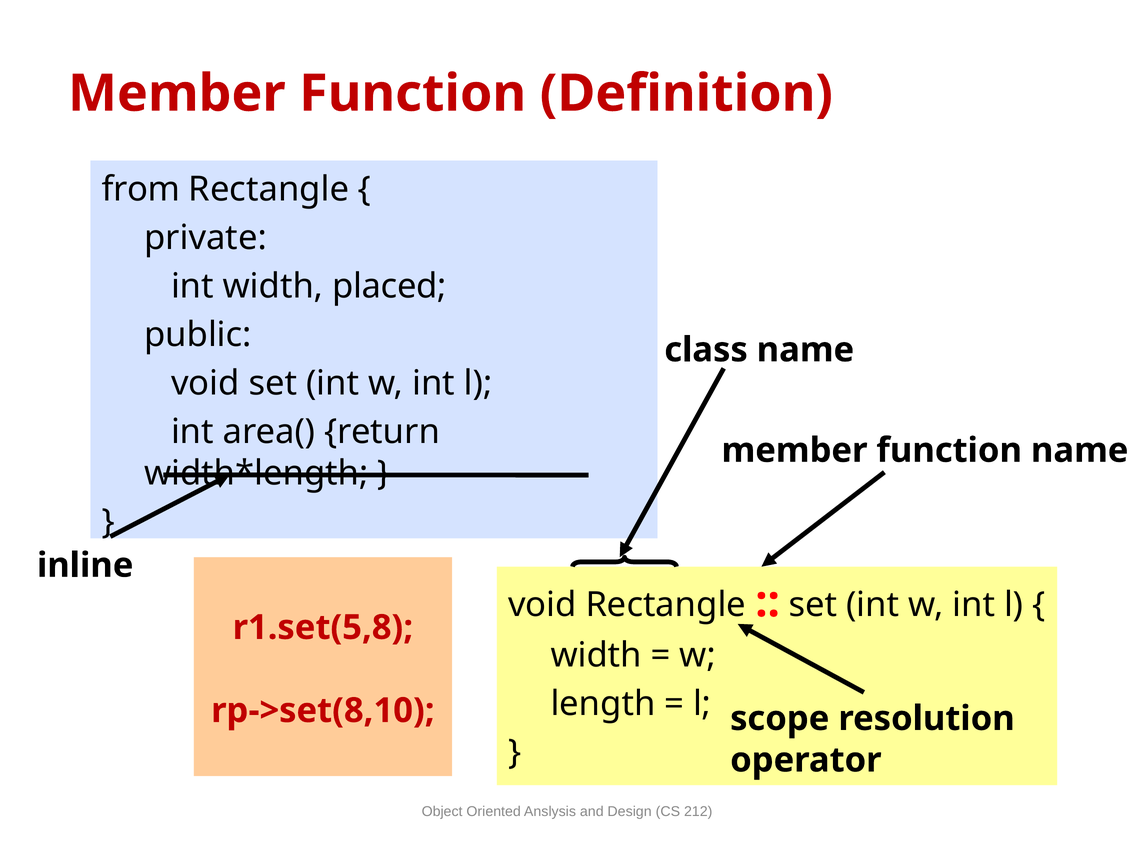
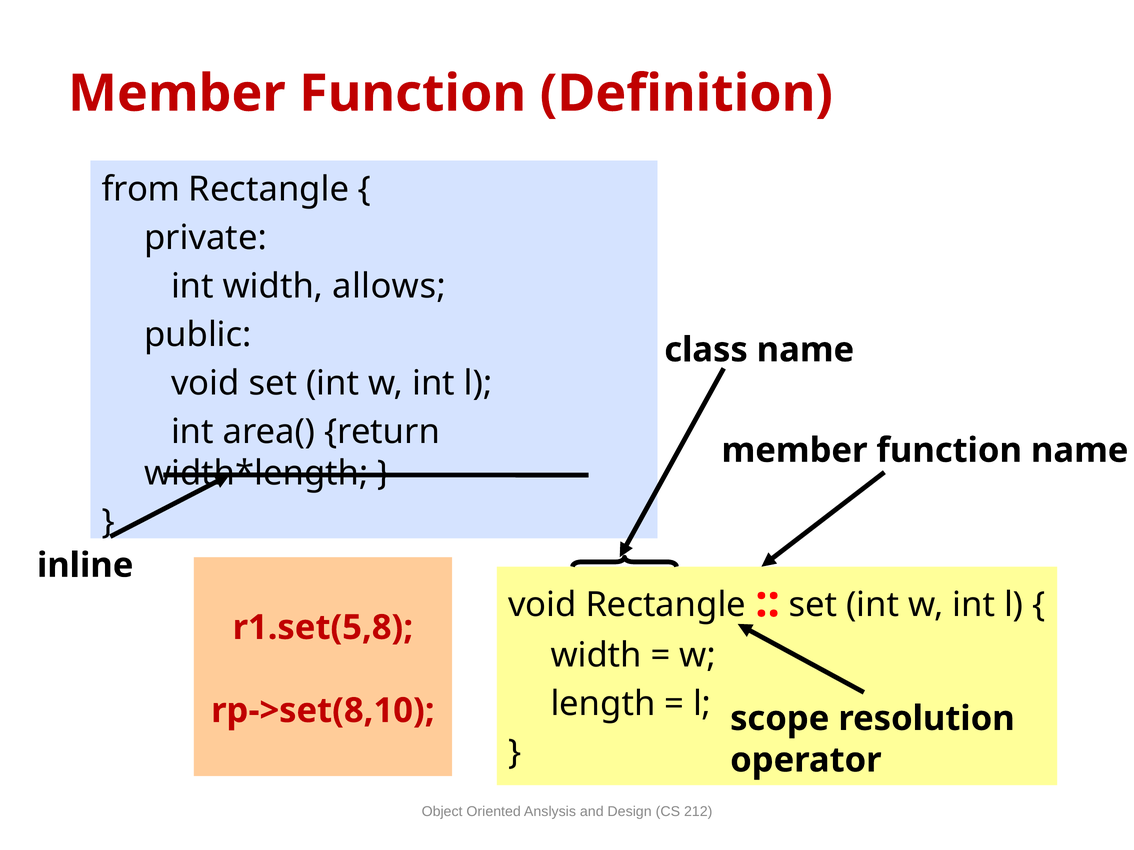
placed: placed -> allows (389, 286)
